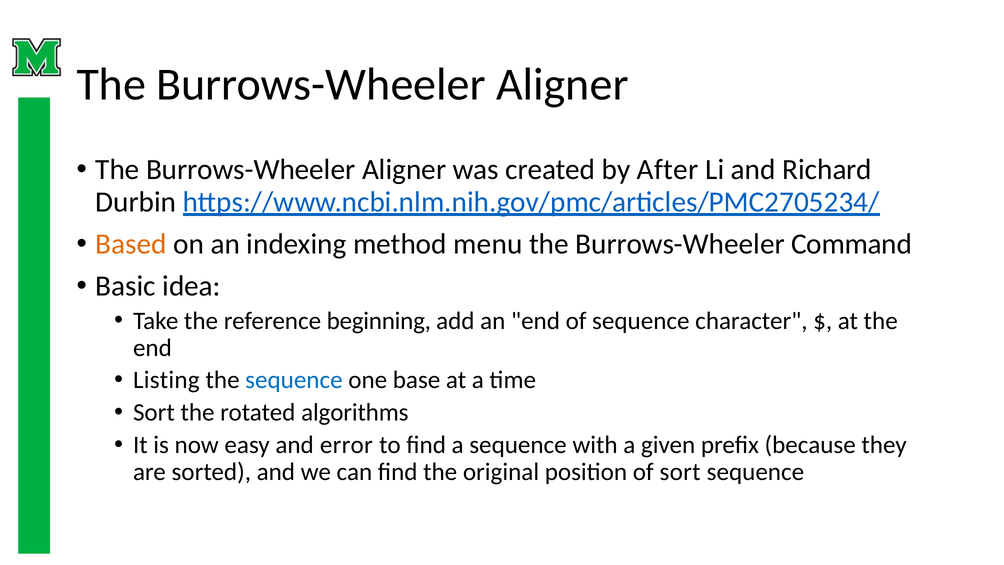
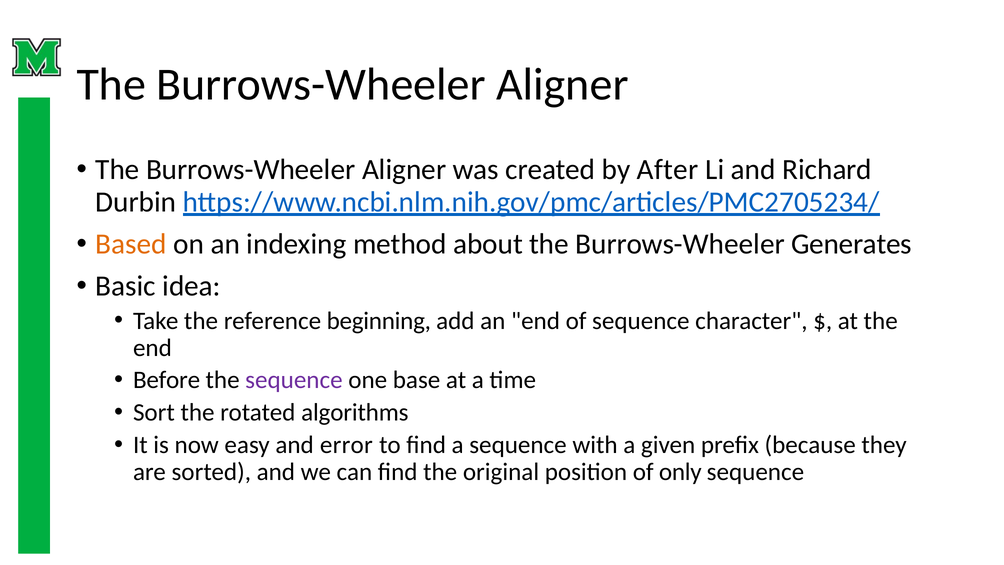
menu: menu -> about (488, 244)
Command: Command -> Generates (852, 244)
Listing: Listing -> Before (167, 380)
sequence colour: blue -> purple (294, 380)
of sort: sort -> only (680, 472)
